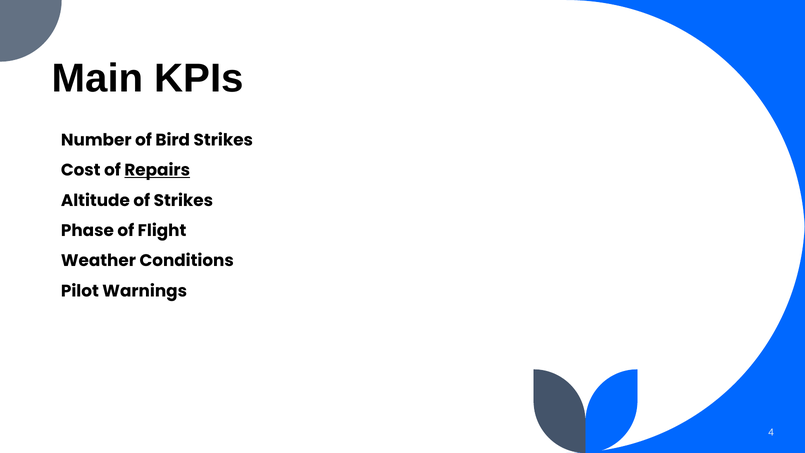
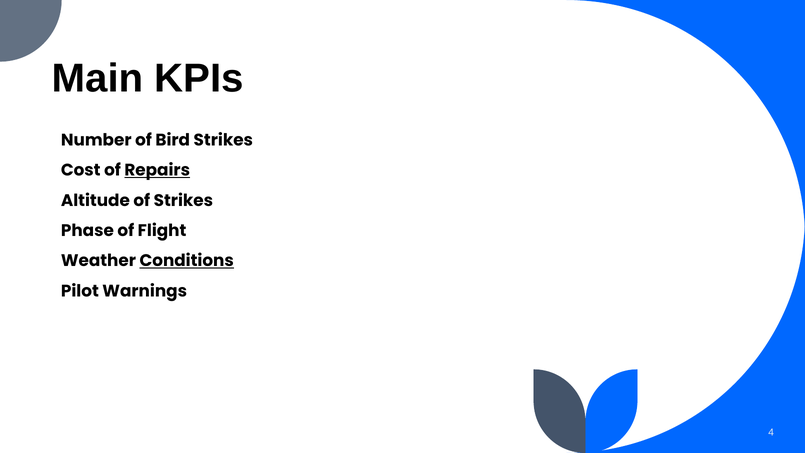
Conditions underline: none -> present (187, 261)
